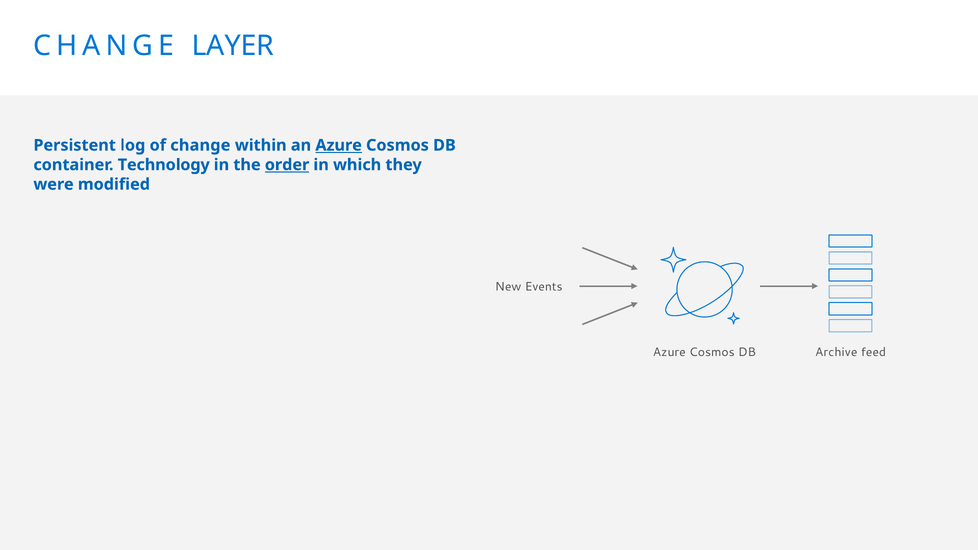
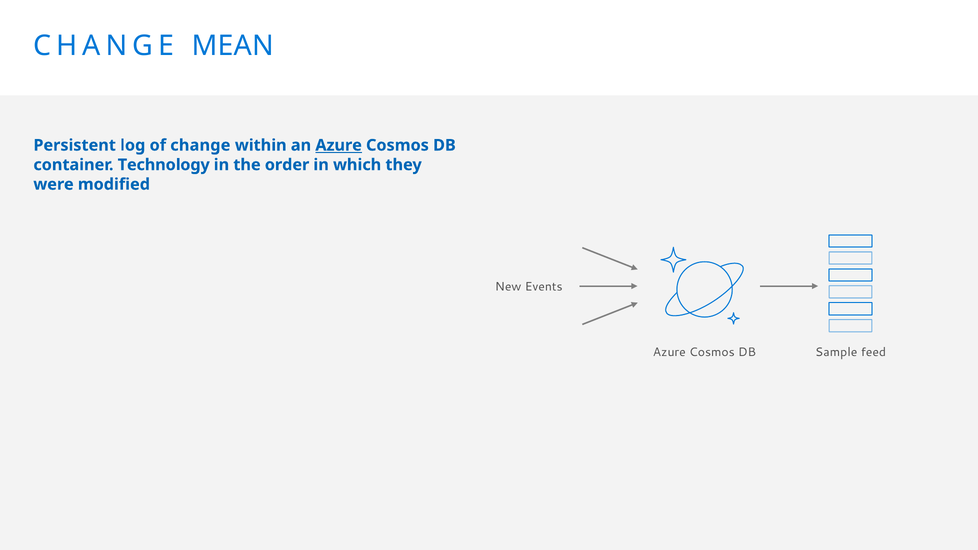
LAYER: LAYER -> MEAN (233, 46)
order underline: present -> none (287, 165)
Archive: Archive -> Sample (836, 352)
